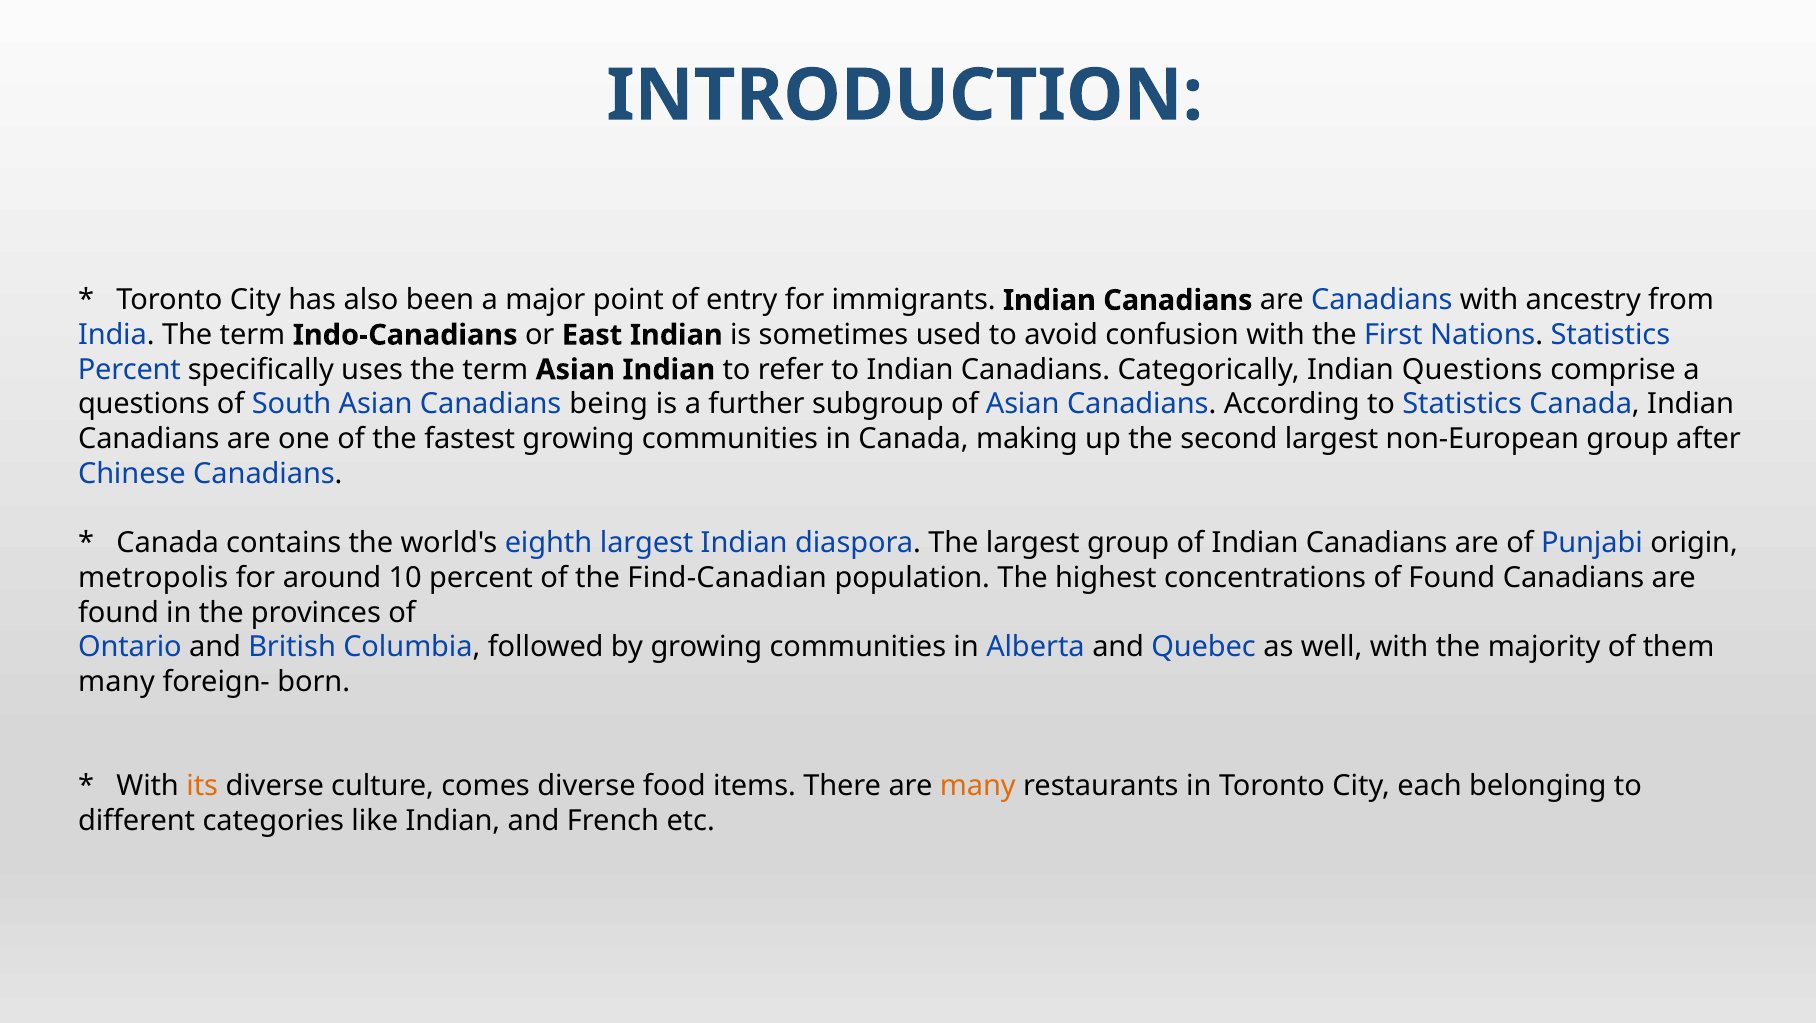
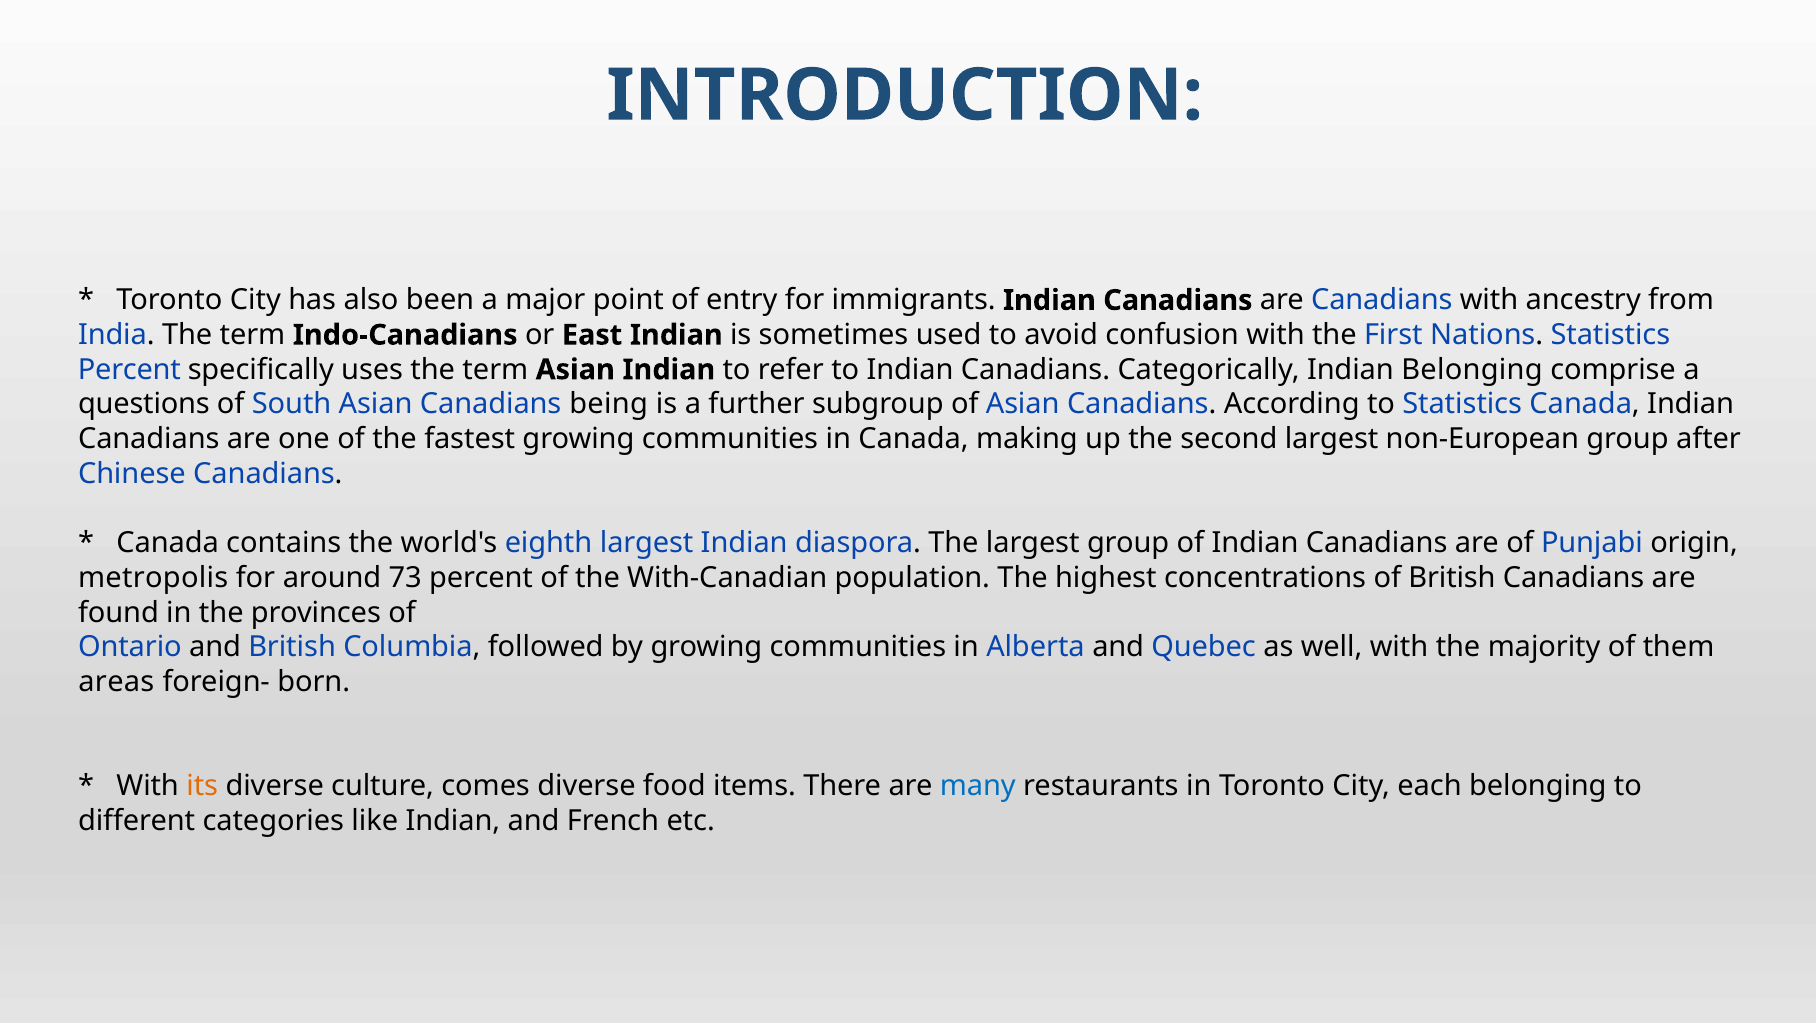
Indian Questions: Questions -> Belonging (1472, 370)
10: 10 -> 73 (405, 578)
Find-Canadian: Find-Canadian -> With-Canadian (727, 578)
of Found: Found -> British (1452, 578)
many: many -> areas (116, 682)
many colour: orange -> blue (978, 786)
